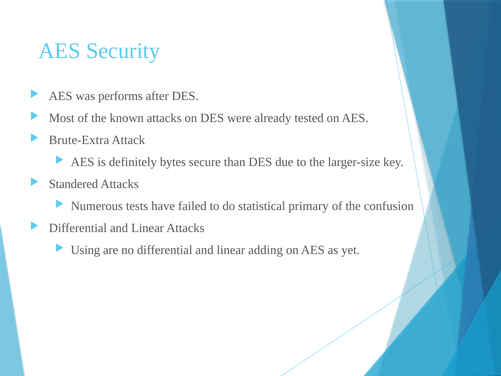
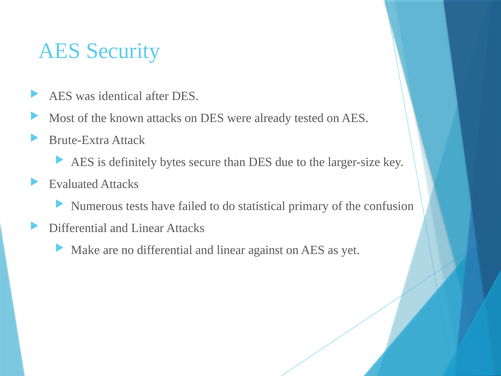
performs: performs -> identical (120, 96)
Standered: Standered -> Evaluated (74, 184)
Using: Using -> Make (85, 250)
adding: adding -> against (266, 250)
